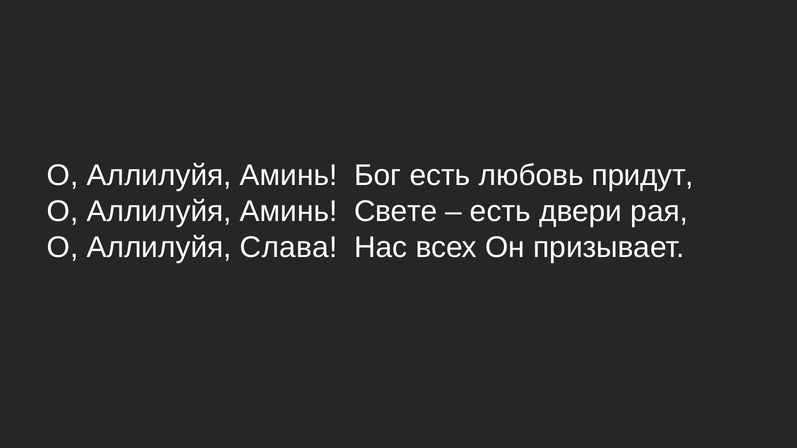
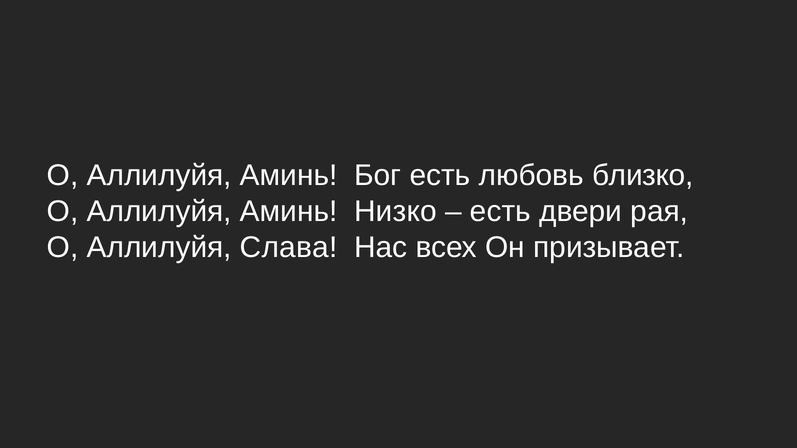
придут: придут -> близко (643, 176)
Свете: Свете -> Низко (395, 212)
